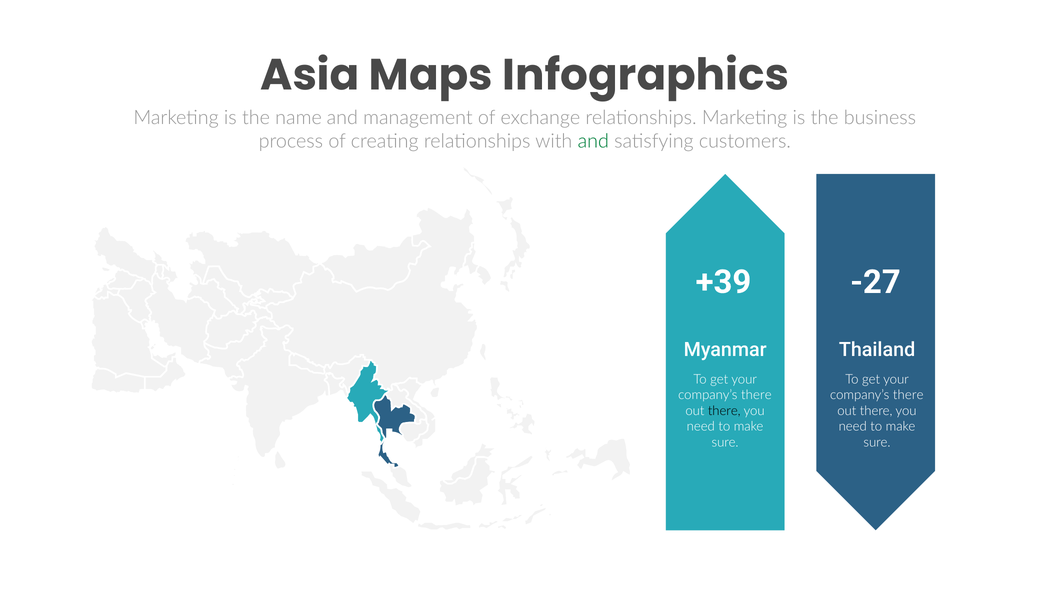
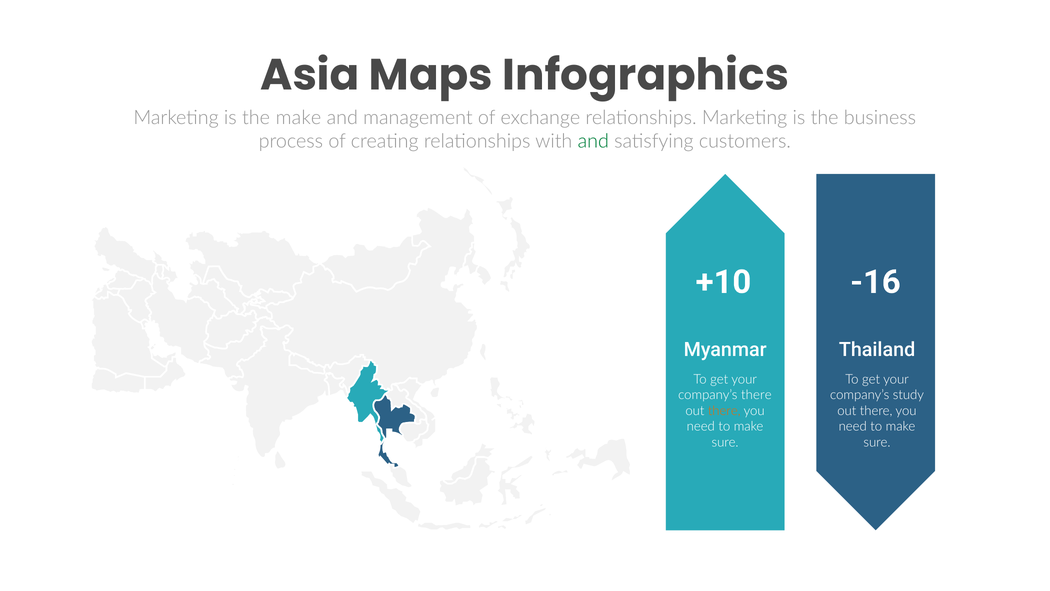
the name: name -> make (298, 118)
+39: +39 -> +10 (723, 282)
-27: -27 -> -16 (875, 282)
there: there -> study (908, 395)
there colour: black -> orange (724, 411)
